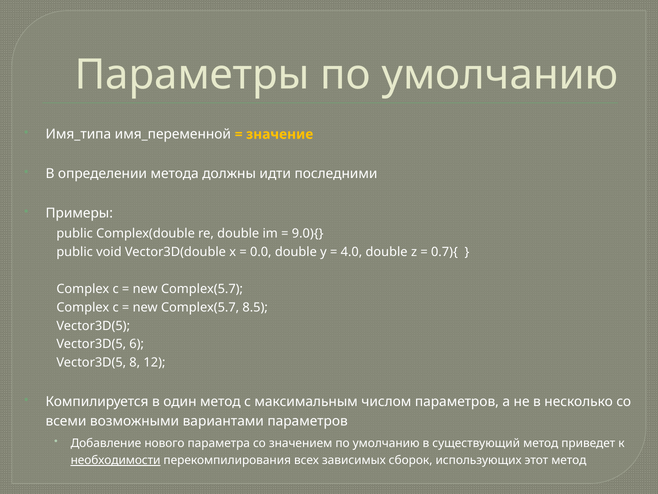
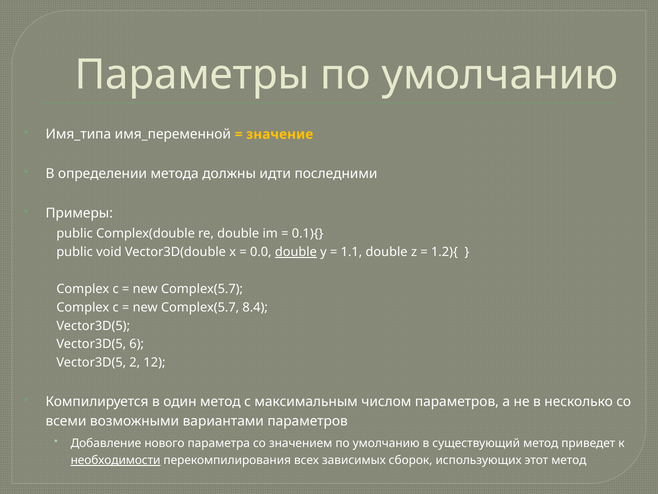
9.0){: 9.0){ -> 0.1){ (308, 233)
double underline: none -> present (296, 252)
4.0: 4.0 -> 1.1 (351, 252)
0.7){: 0.7){ -> 1.2){ (444, 252)
8.5: 8.5 -> 8.4 (255, 307)
8: 8 -> 2 (135, 362)
